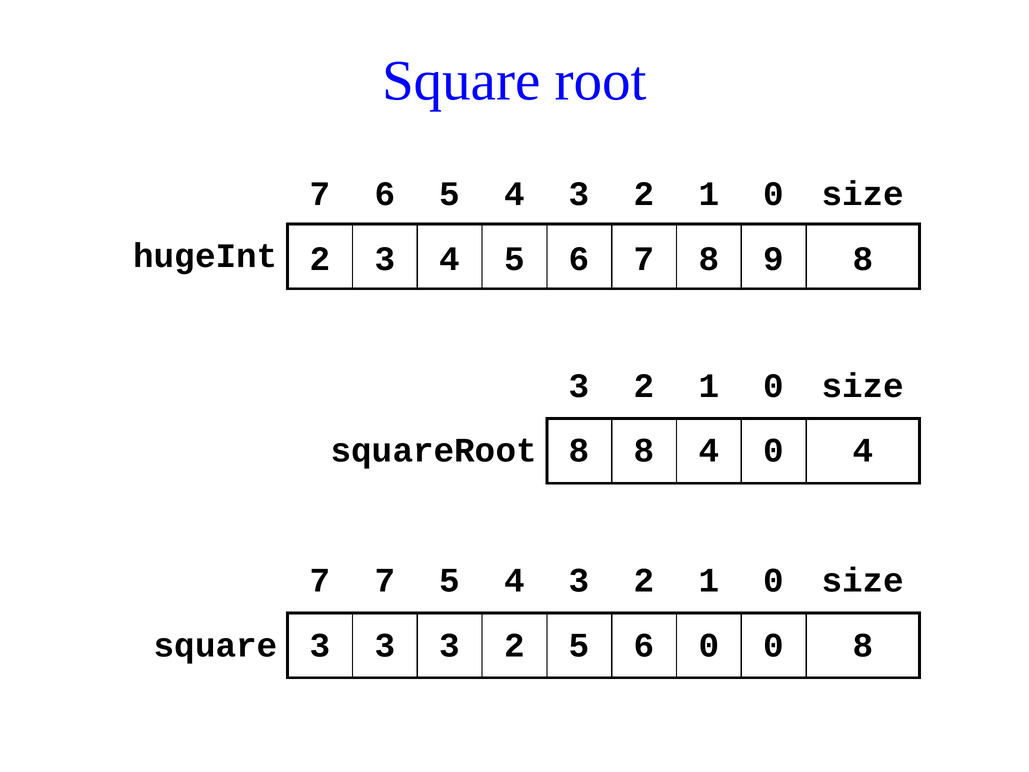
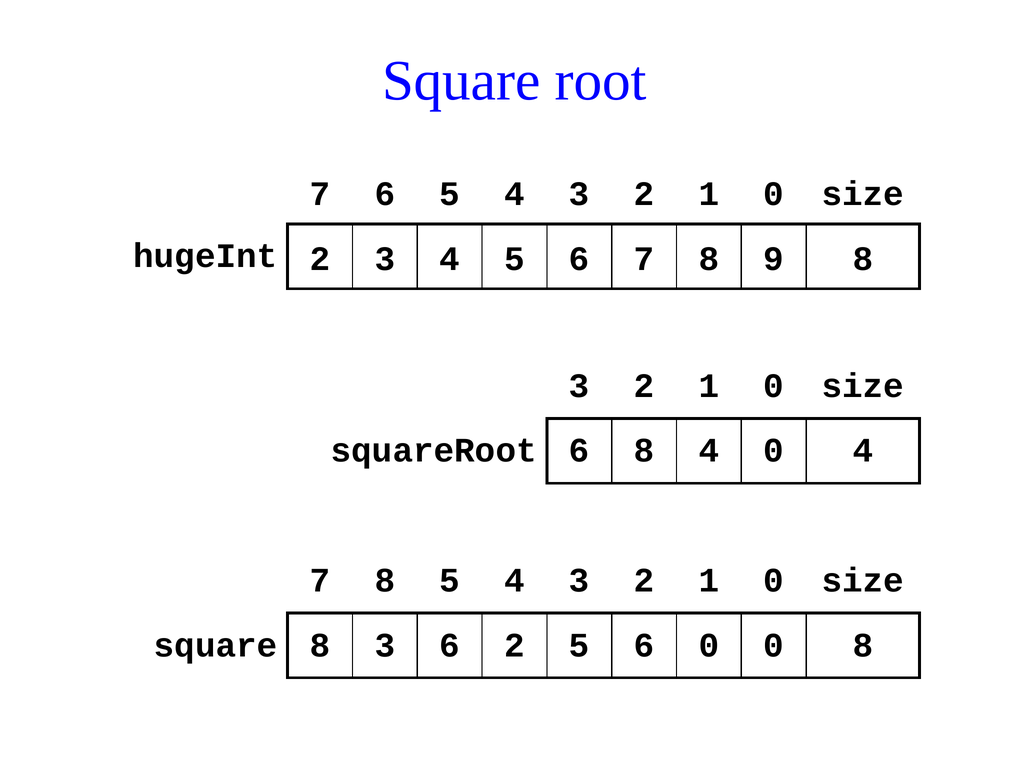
squareRoot 8: 8 -> 6 (579, 450)
7: 7 -> 8 (385, 580)
square 3: 3 -> 8 (320, 645)
3: 3 -> 6 (450, 645)
